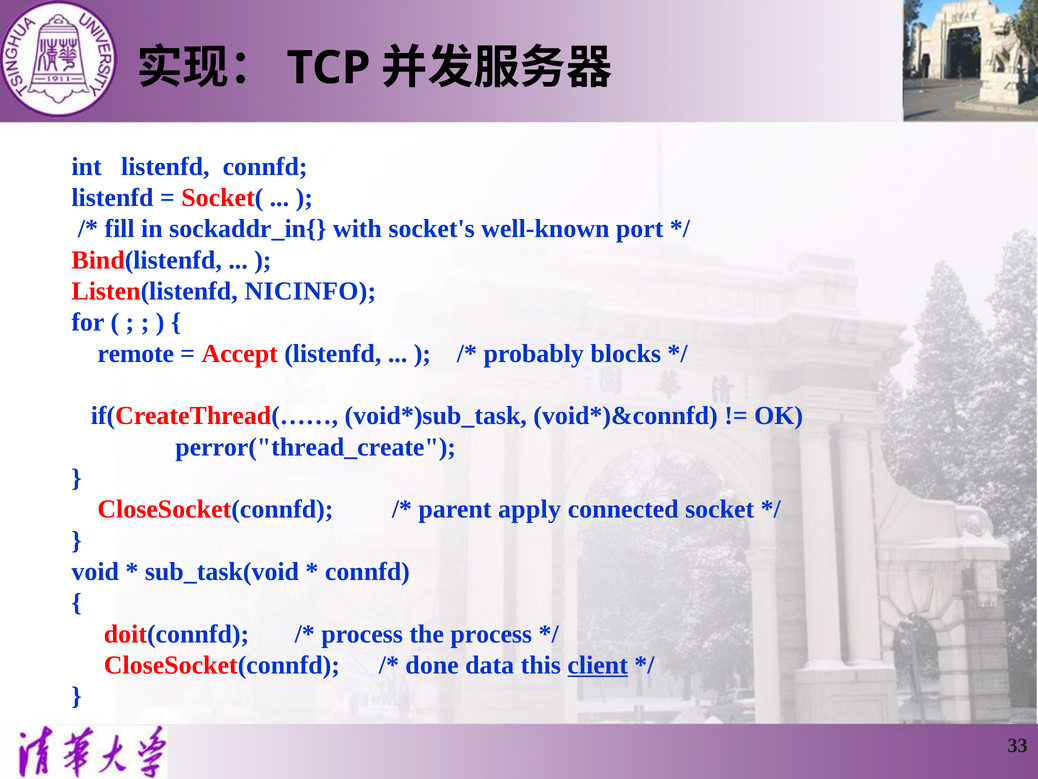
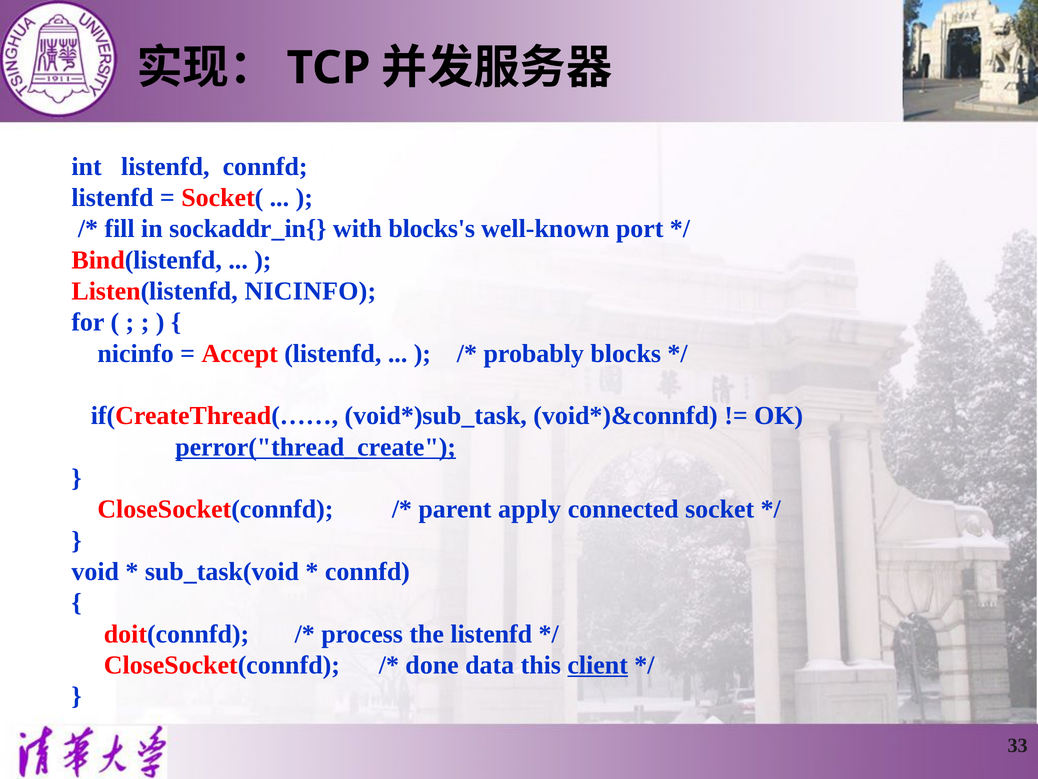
socket's: socket's -> blocks's (432, 229)
remote: remote -> nicinfo (136, 353)
perror("thread_create underline: none -> present (316, 447)
the process: process -> listenfd (491, 634)
